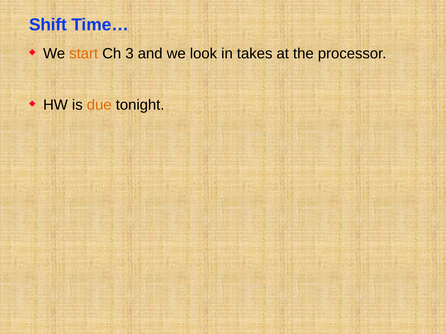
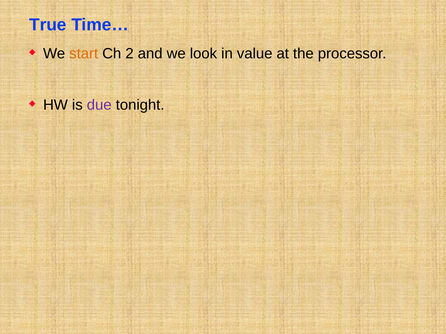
Shift: Shift -> True (48, 25)
3: 3 -> 2 (130, 54)
takes: takes -> value (255, 54)
due colour: orange -> purple (99, 105)
